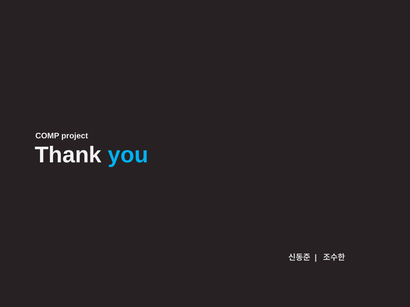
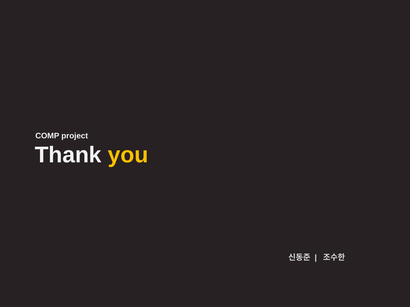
you colour: light blue -> yellow (128, 155)
